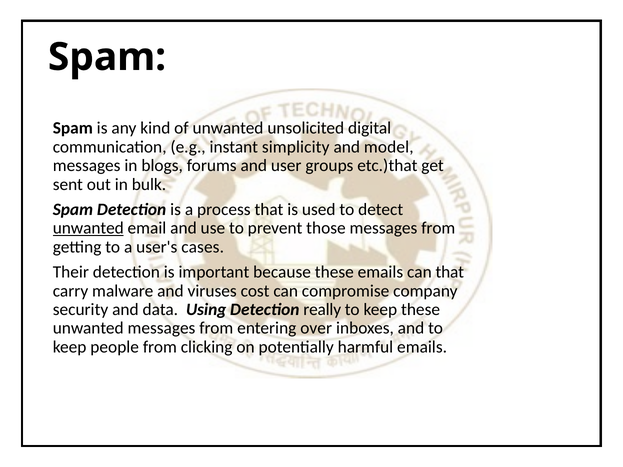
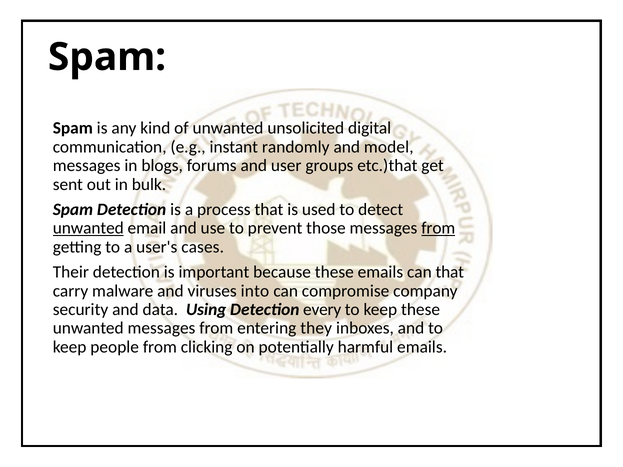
simplicity: simplicity -> randomly (296, 147)
from underline: none -> present (438, 228)
cost: cost -> into (255, 291)
really: really -> every (322, 310)
over: over -> they (316, 328)
